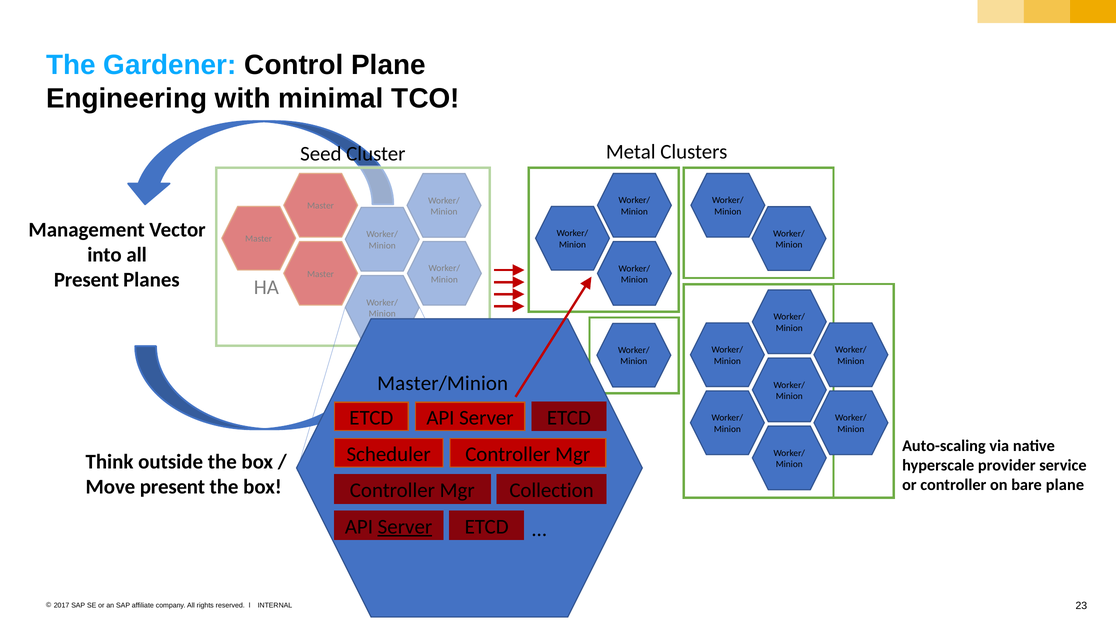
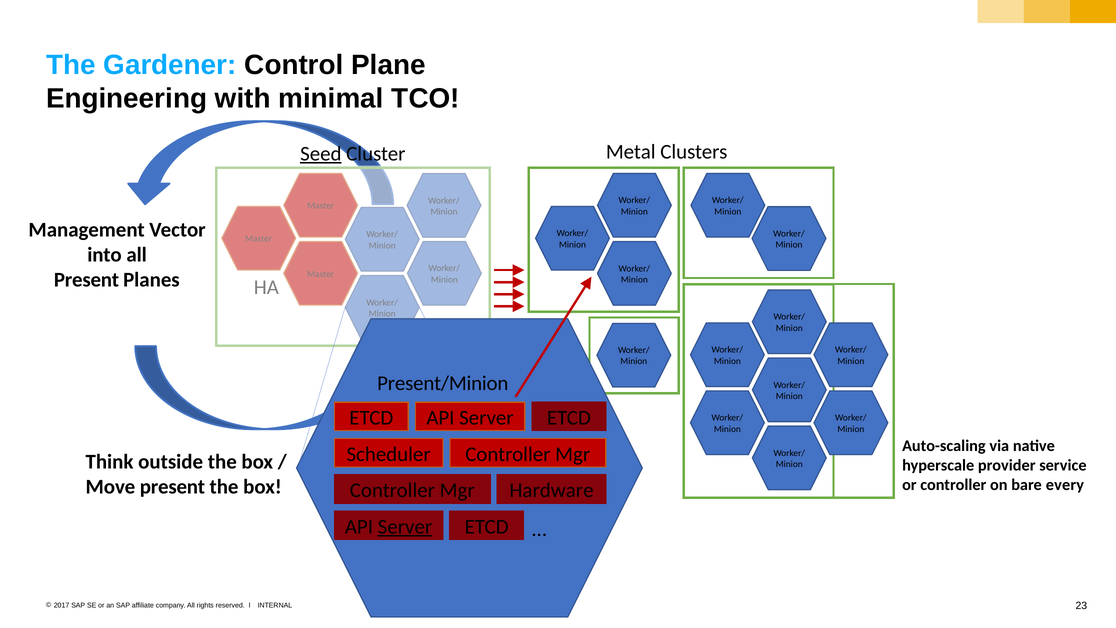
Seed underline: none -> present (321, 154)
Master/Minion: Master/Minion -> Present/Minion (443, 383)
bare plane: plane -> every (1065, 485)
Collection: Collection -> Hardware (551, 490)
